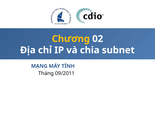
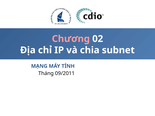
Chương colour: yellow -> pink (71, 39)
